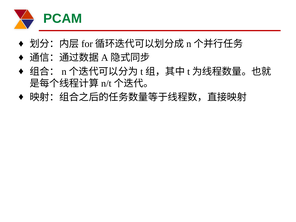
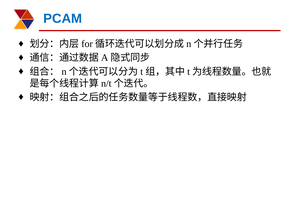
PCAM colour: green -> blue (63, 19)
